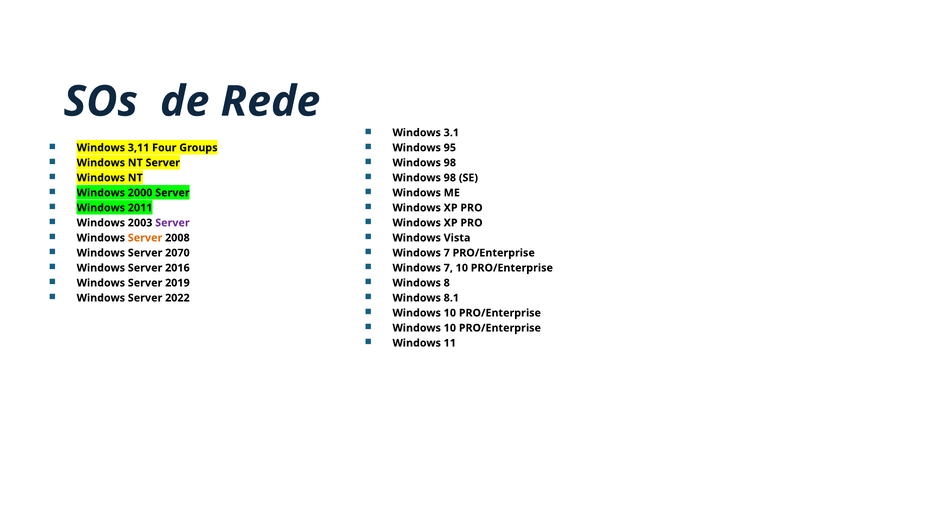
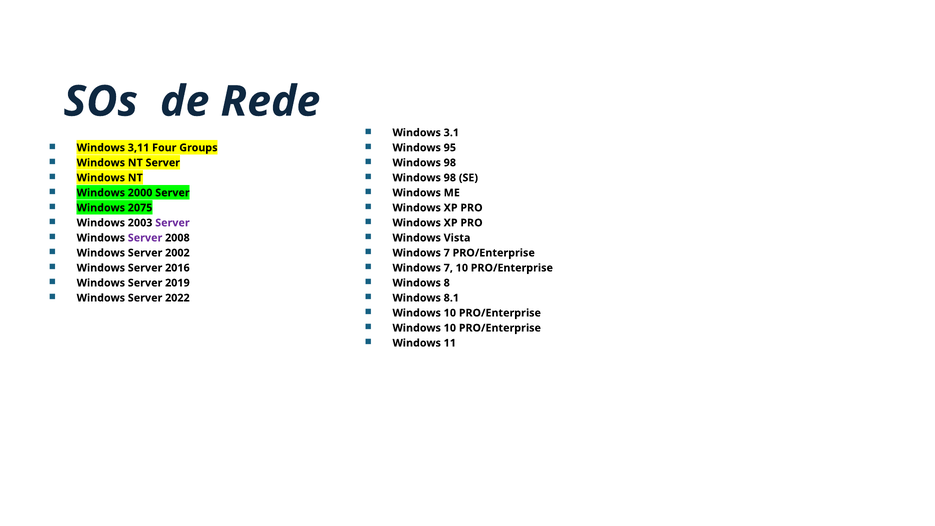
2011: 2011 -> 2075 (140, 208)
Server colour: orange -> purple (145, 238)
2070: 2070 -> 2002 (177, 253)
